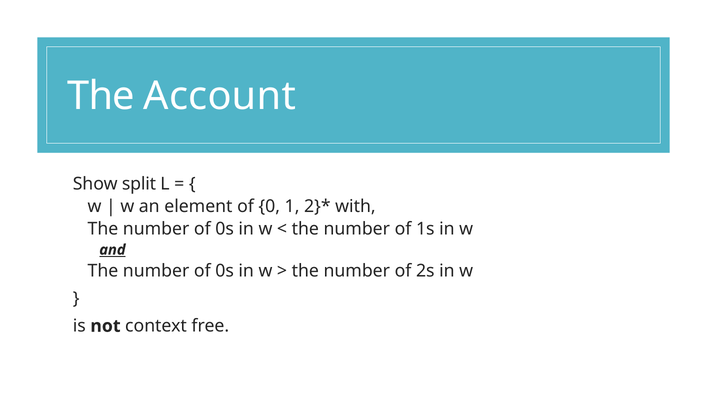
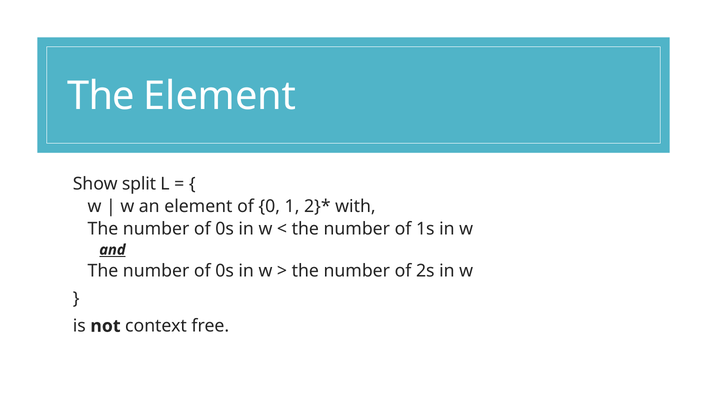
The Account: Account -> Element (220, 96)
